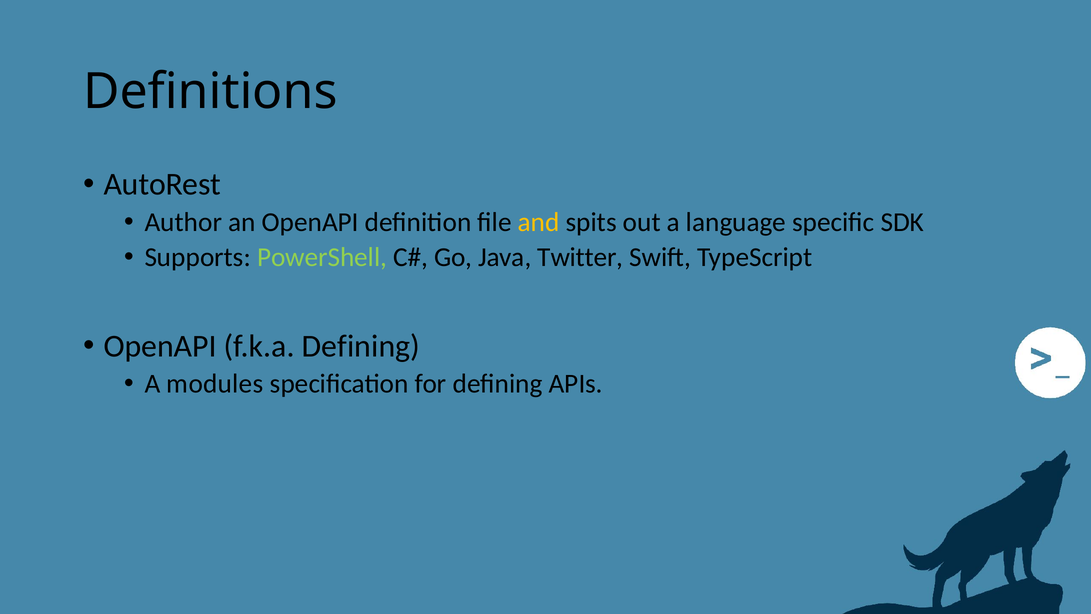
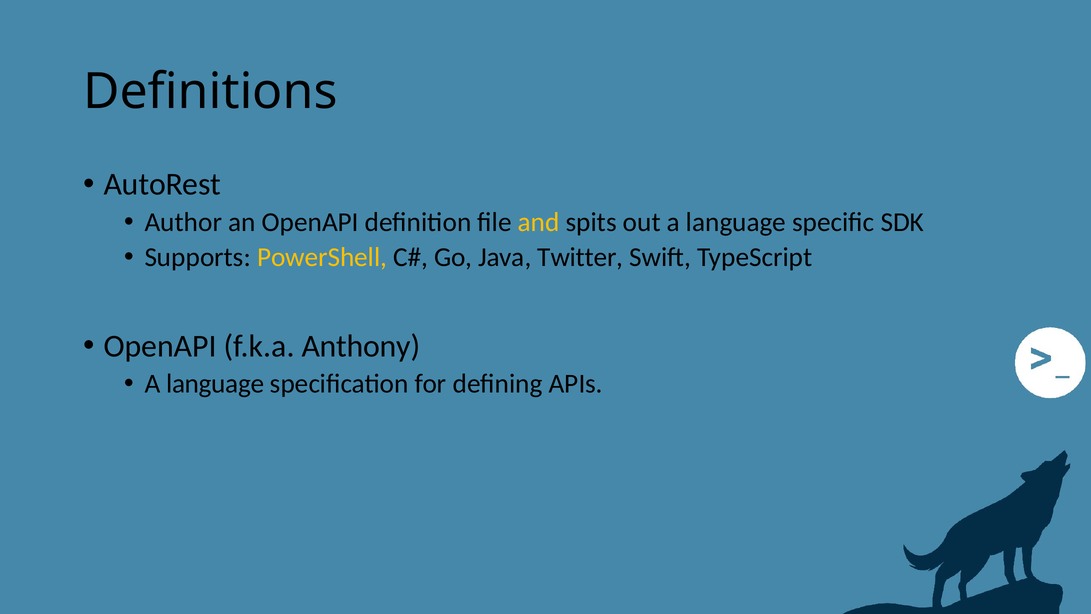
PowerShell colour: light green -> yellow (322, 257)
f.k.a Defining: Defining -> Anthony (361, 346)
modules: modules -> language (215, 384)
